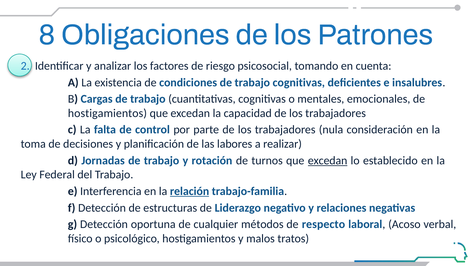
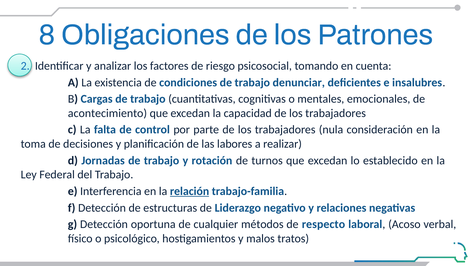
trabajo cognitivas: cognitivas -> denunciar (299, 82)
hostigamientos: hostigamientos -> acontecimiento (107, 113)
excedan underline: present -> none (328, 160)
